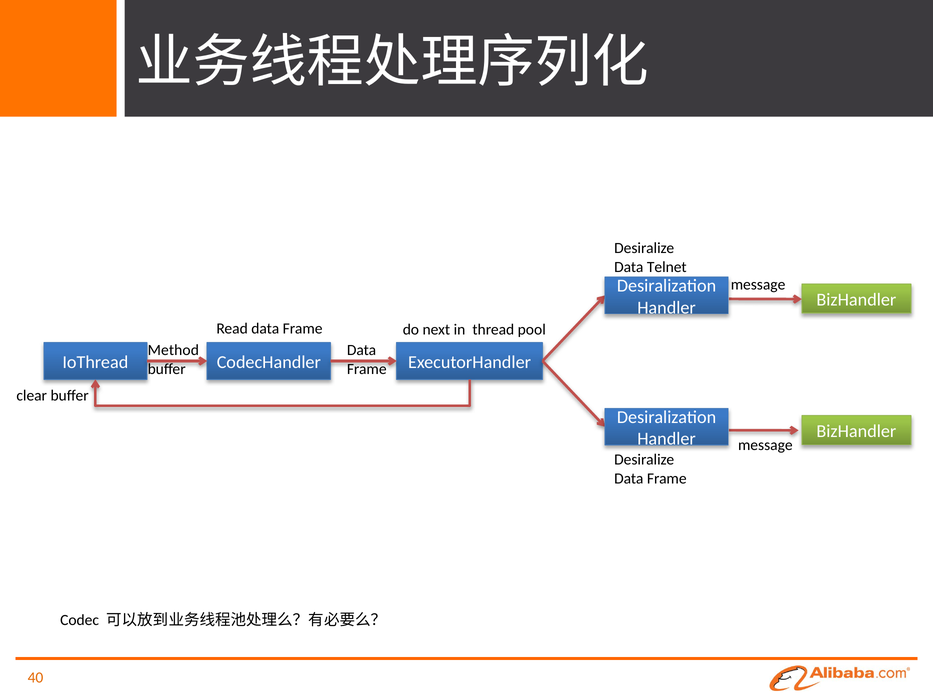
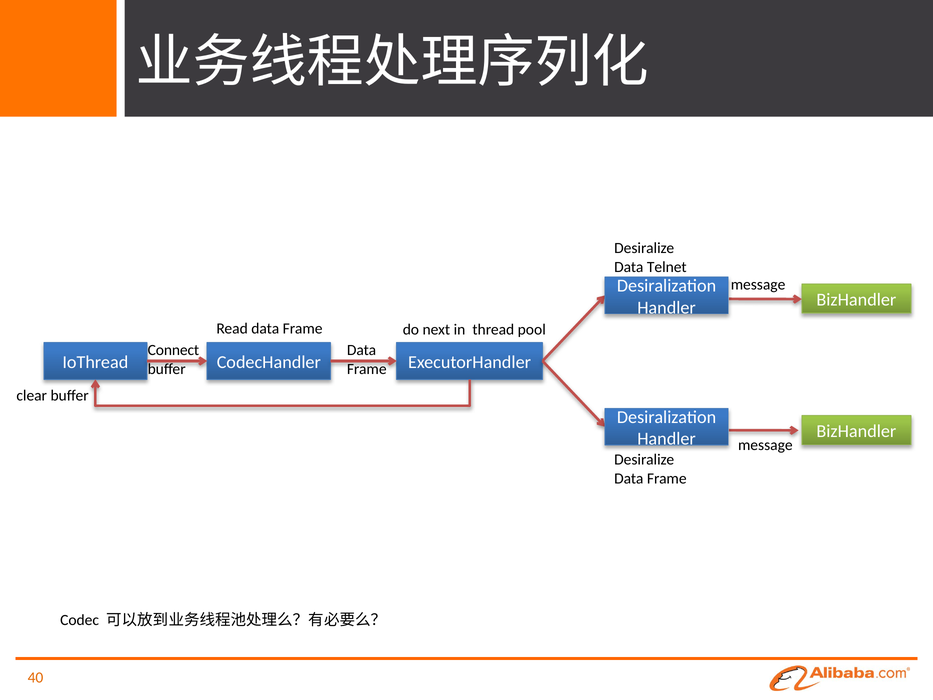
Method: Method -> Connect (173, 350)
